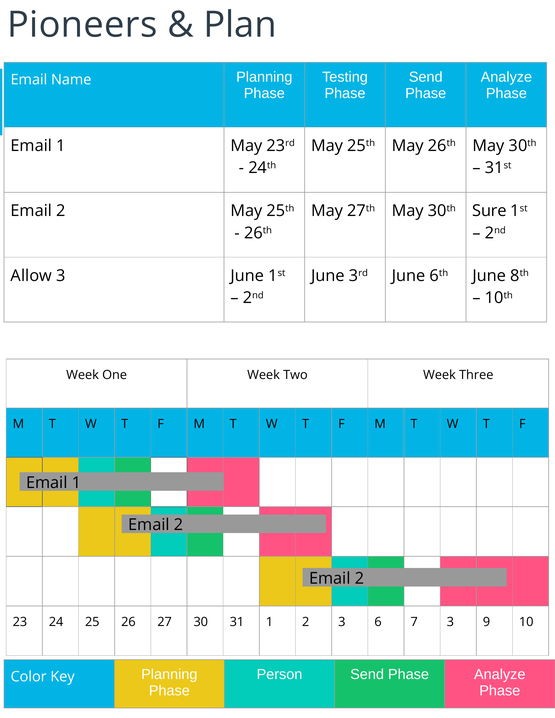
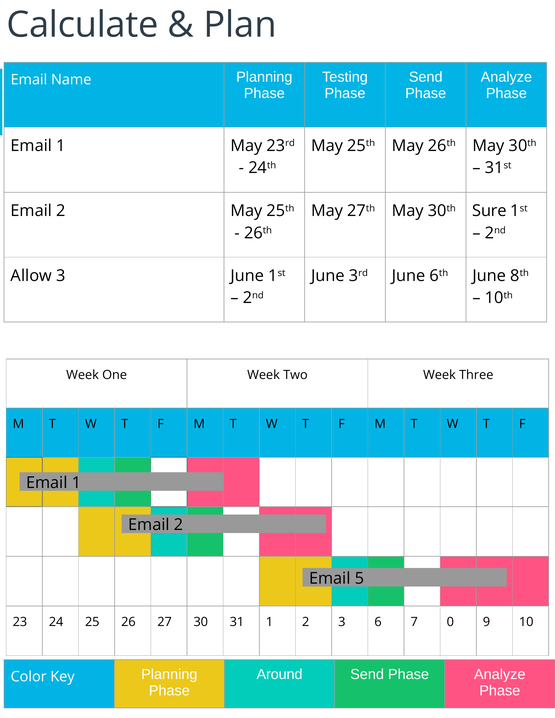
Pioneers: Pioneers -> Calculate (82, 25)
2: 2 -> 5 (359, 579)
7 3: 3 -> 0 (450, 622)
Person: Person -> Around (280, 675)
